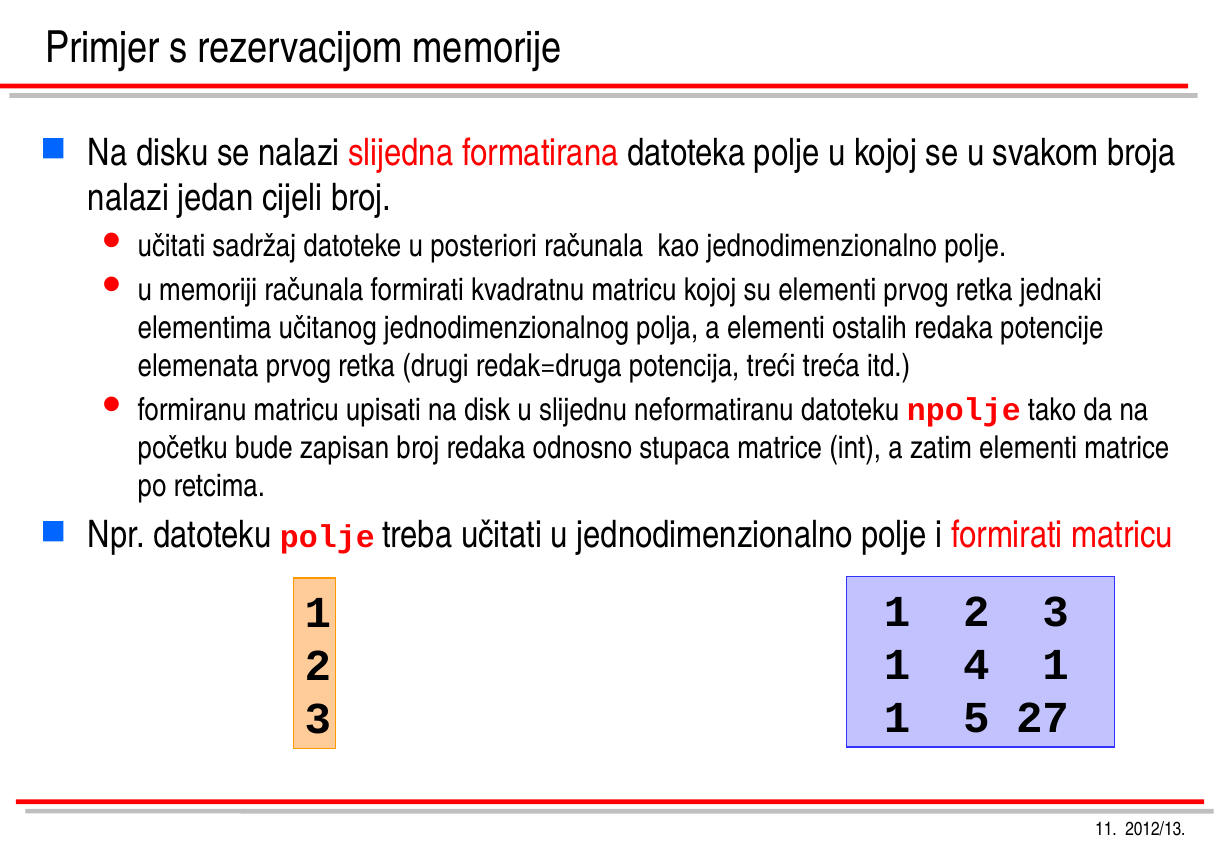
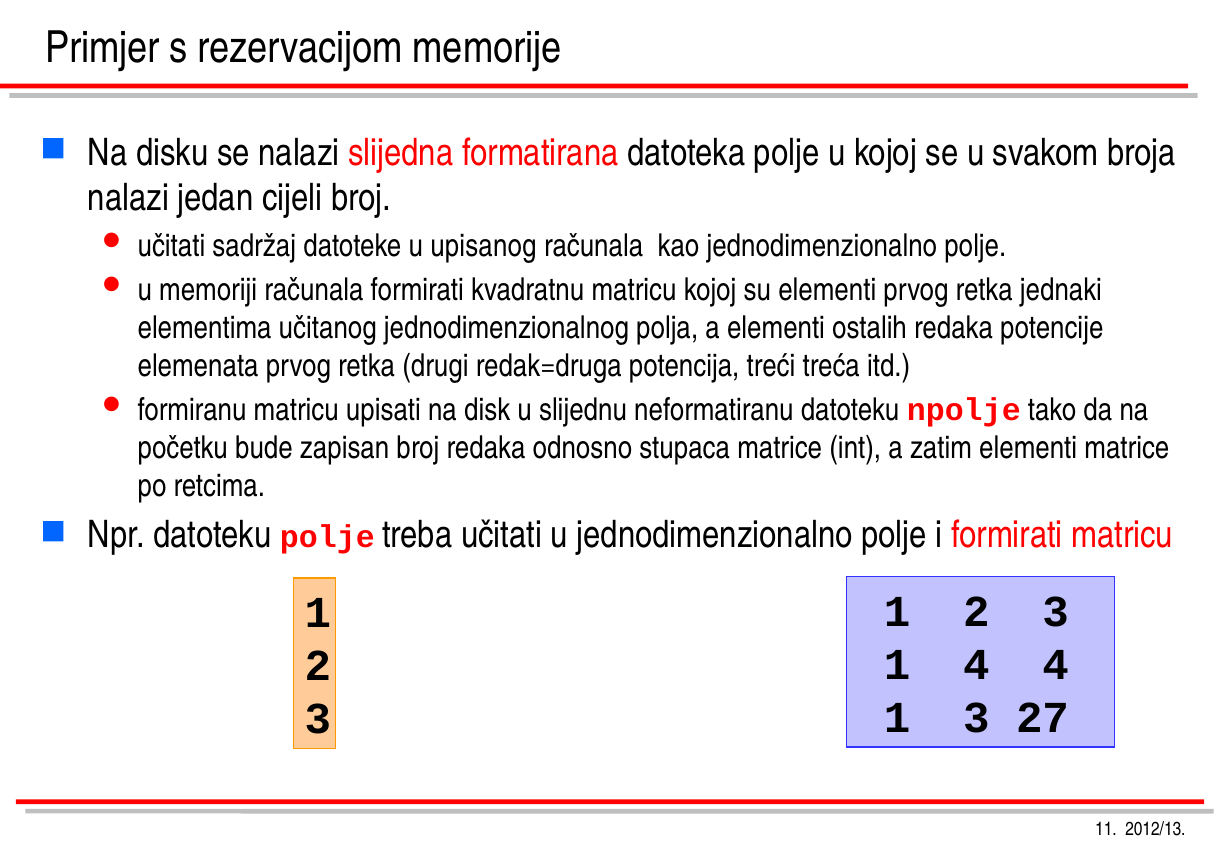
posteriori: posteriori -> upisanog (483, 246)
4 1: 1 -> 4 (1056, 665)
1 5: 5 -> 3 (976, 718)
